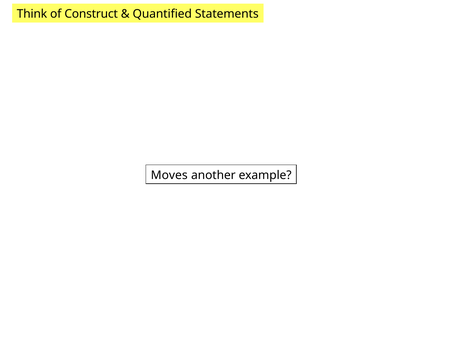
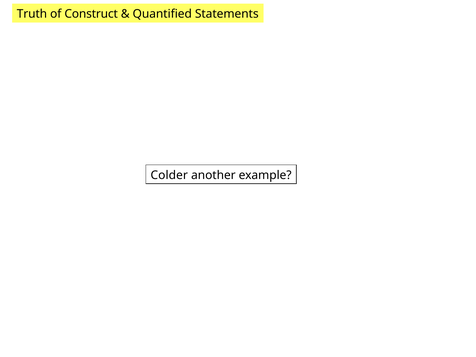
Think: Think -> Truth (32, 14)
Moves: Moves -> Colder (169, 175)
